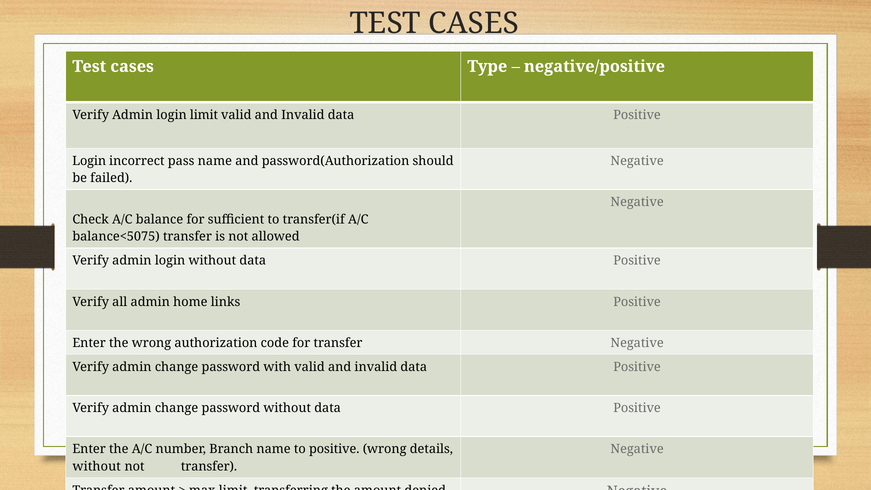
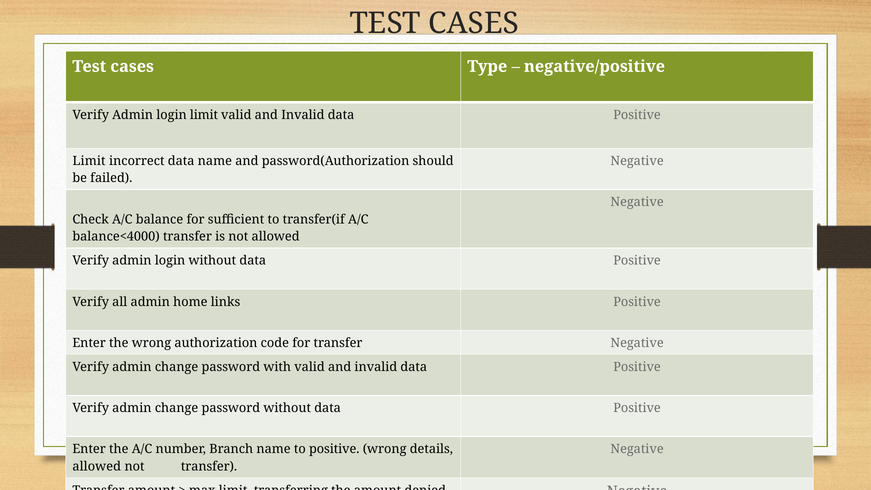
Login: Login -> Limit (89, 161)
incorrect pass: pass -> data (181, 161)
balance<5075: balance<5075 -> balance<4000 (116, 237)
without: without -> allowed (97, 466)
